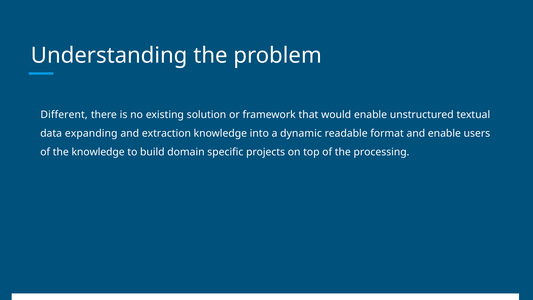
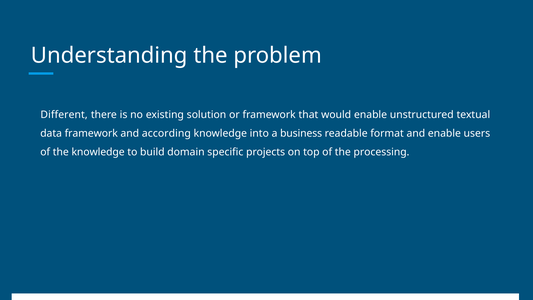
data expanding: expanding -> framework (91, 133)
extraction: extraction -> according (166, 133)
dynamic: dynamic -> business (301, 133)
